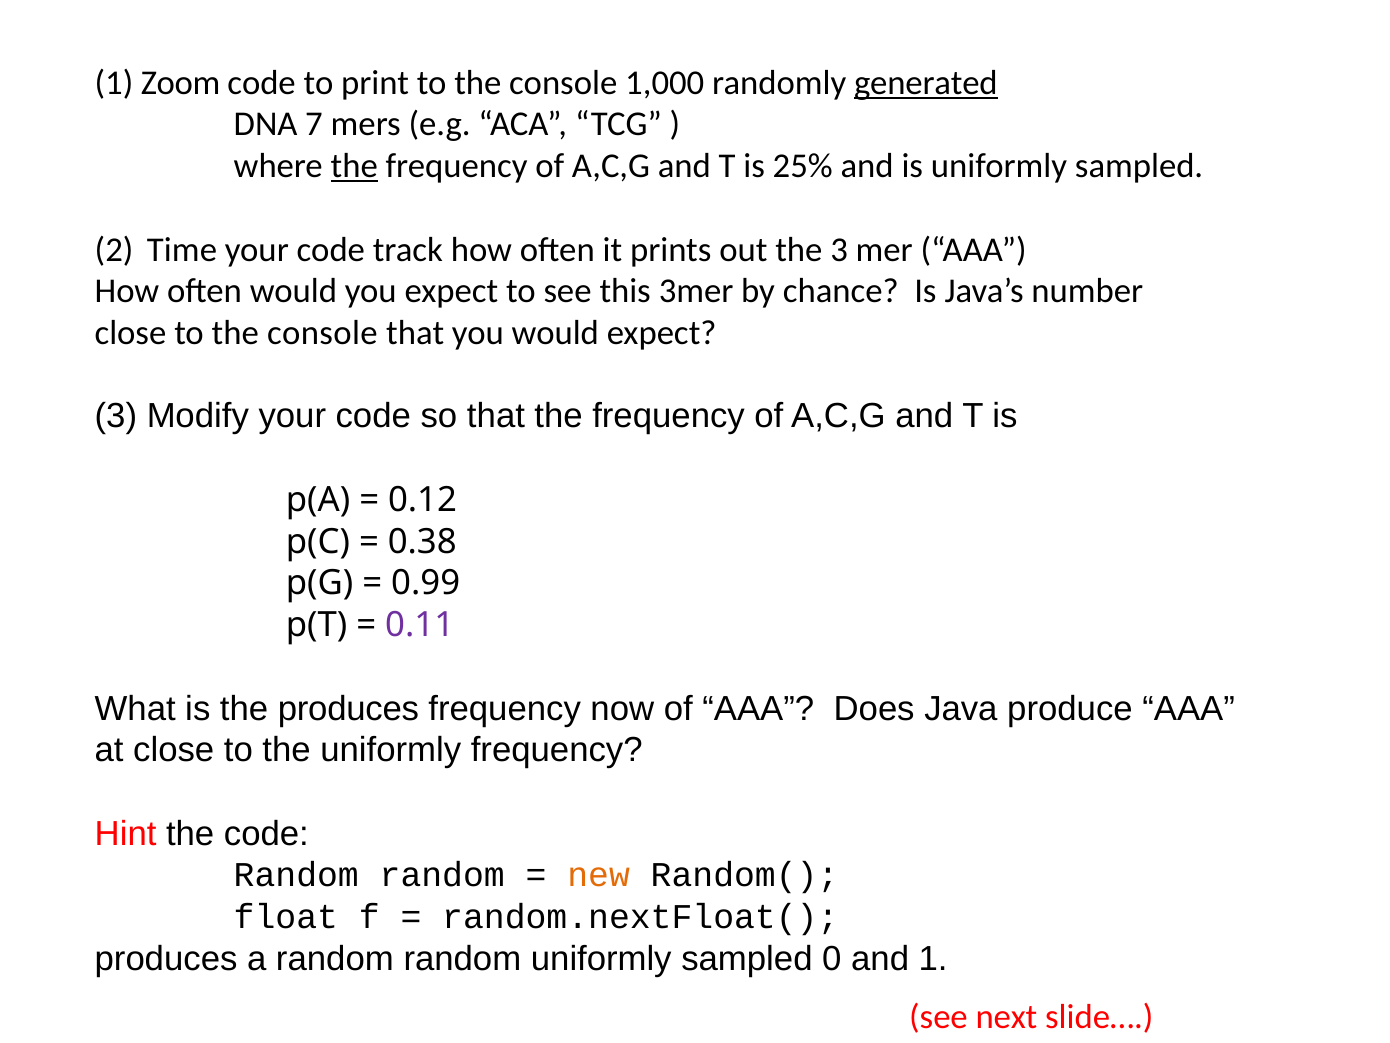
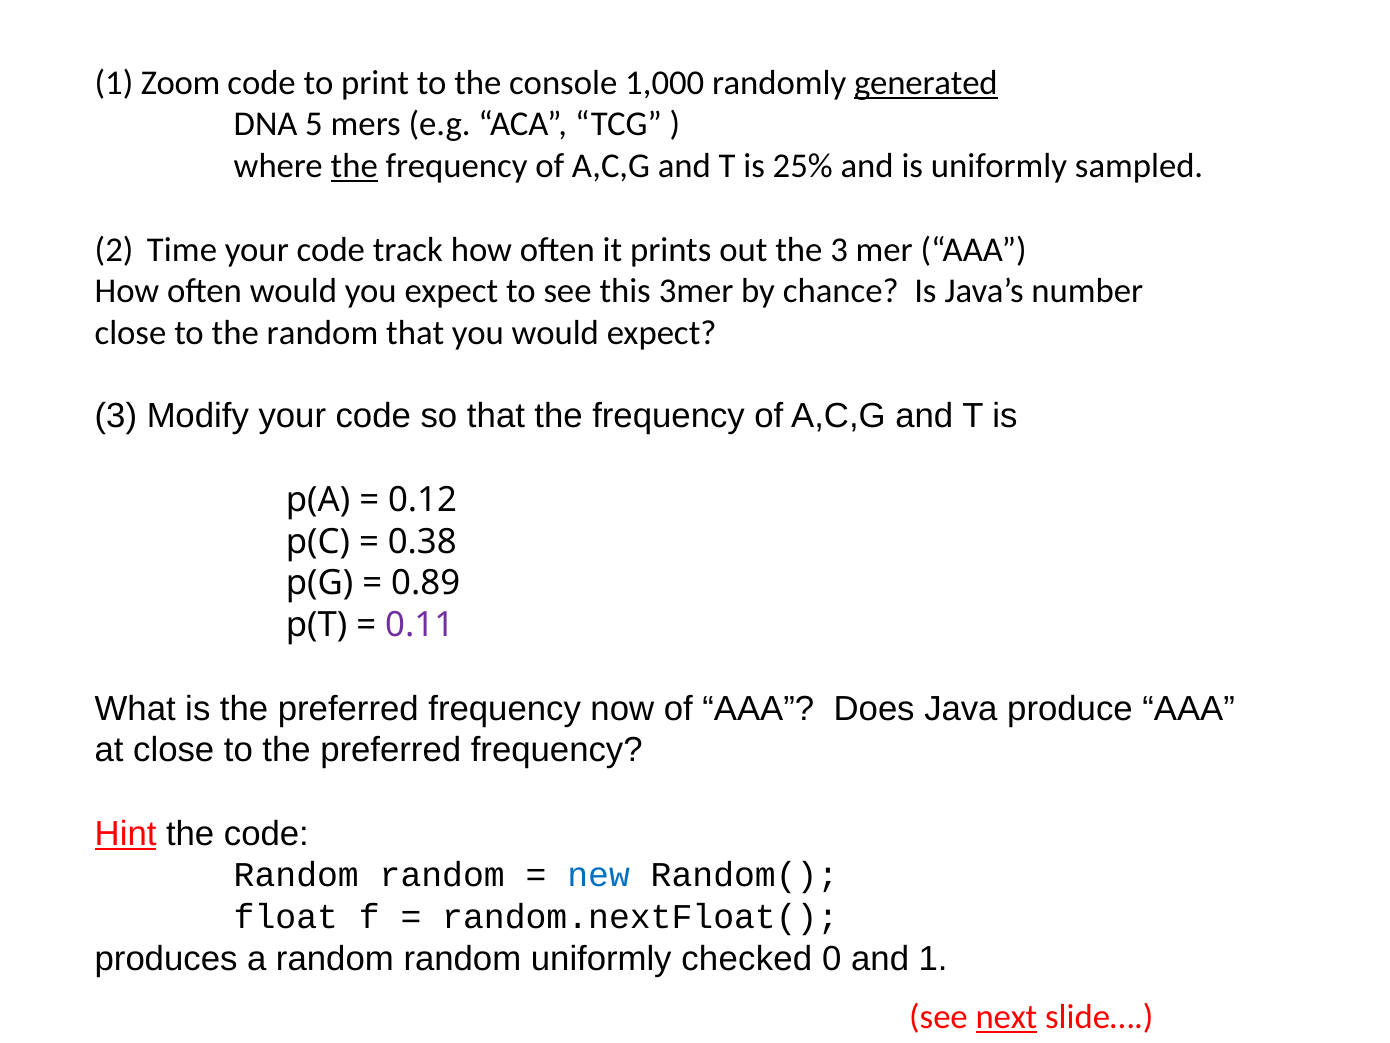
7: 7 -> 5 (314, 124)
close to the console: console -> random (322, 333)
0.99: 0.99 -> 0.89 (426, 583)
is the produces: produces -> preferred (348, 708)
to the uniformly: uniformly -> preferred (391, 750)
Hint underline: none -> present (126, 833)
new colour: orange -> blue (599, 875)
sampled: sampled -> checked (747, 958)
next underline: none -> present (1006, 1016)
